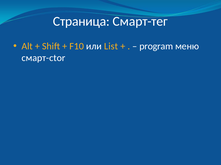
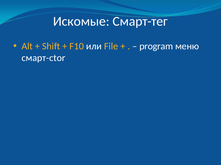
Страница: Страница -> Искомые (81, 21)
List: List -> File (111, 46)
